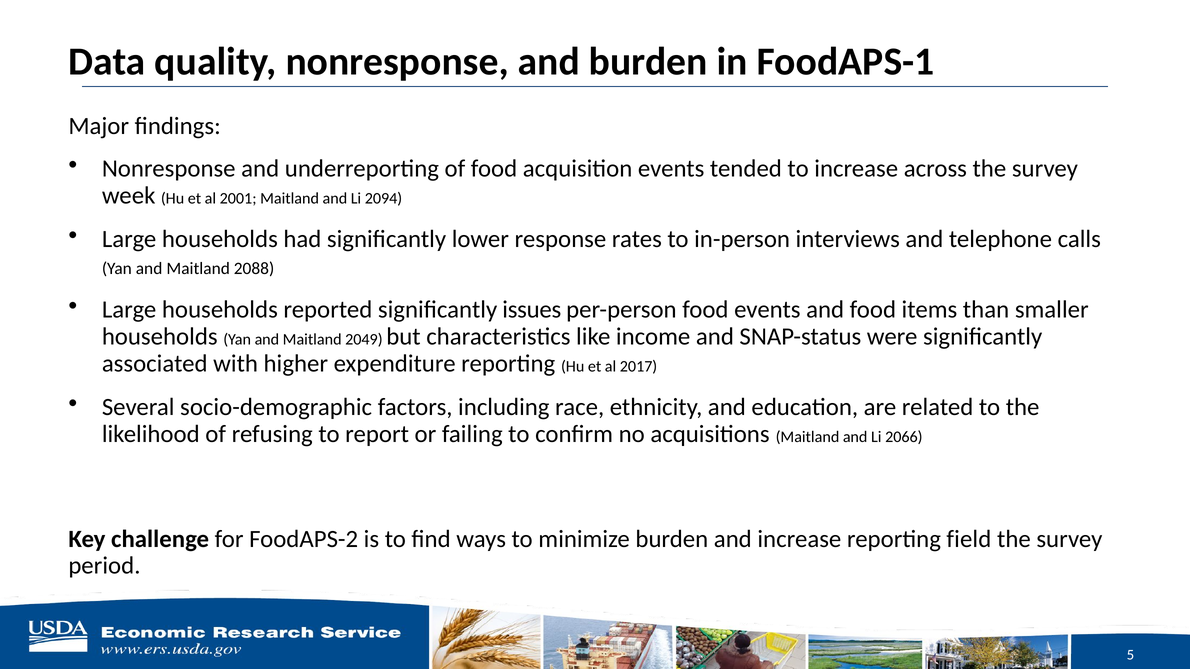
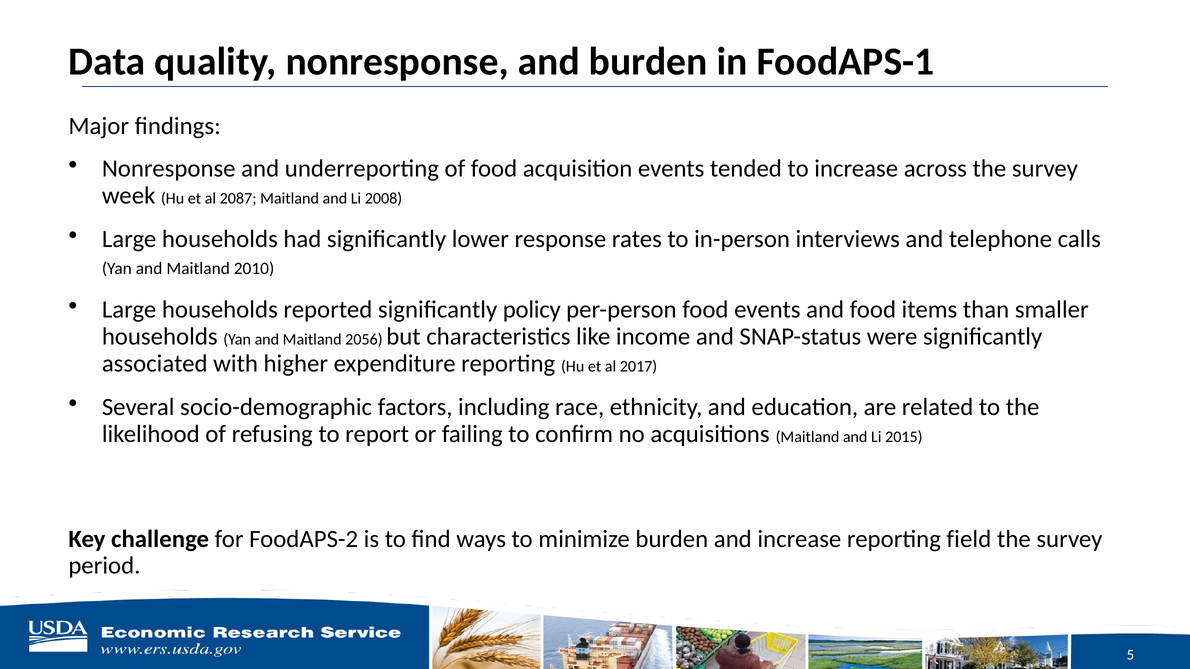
2001: 2001 -> 2087 (238, 198)
2094: 2094 -> 2008 (384, 198)
2088: 2088 -> 2010 (254, 268)
issues: issues -> policy (532, 310)
2049: 2049 -> 2056 (364, 340)
2066: 2066 -> 2015 (904, 437)
